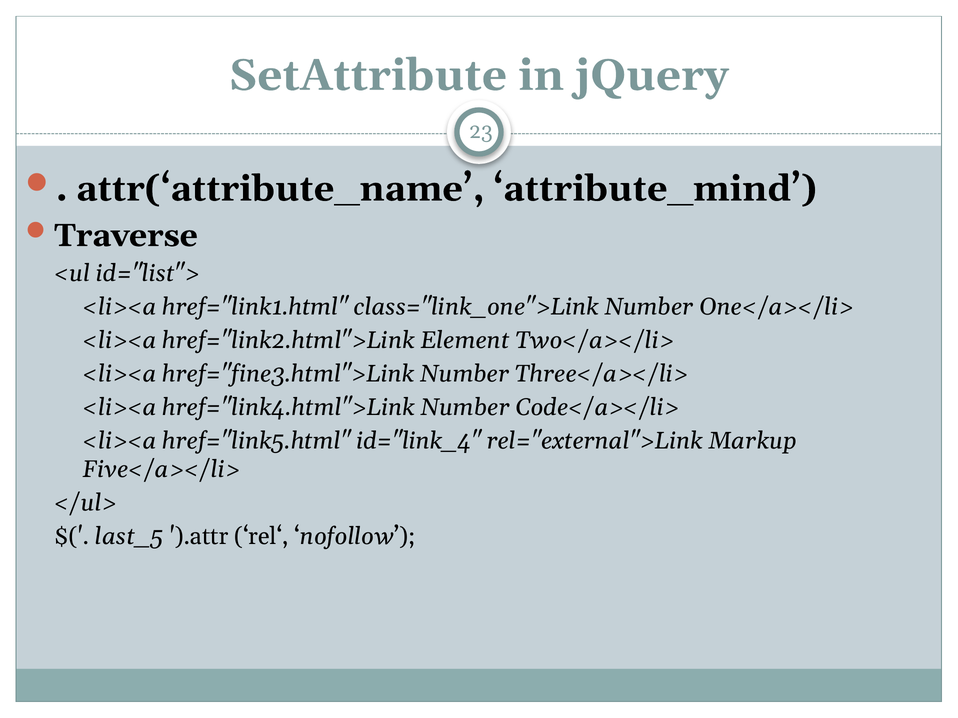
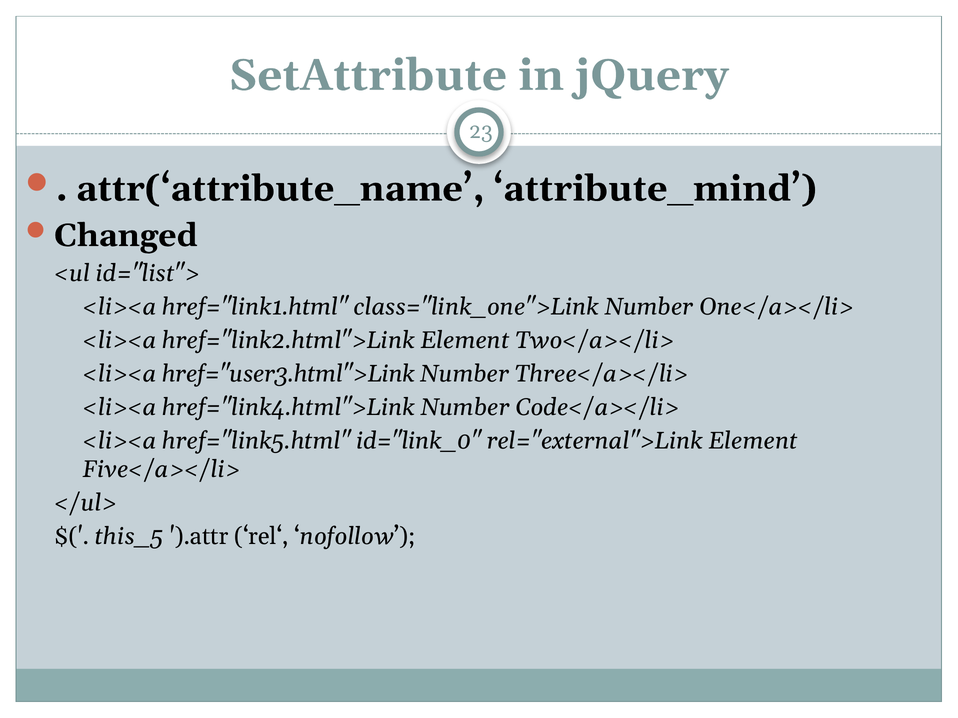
Traverse: Traverse -> Changed (126, 236)
href="fine3.html">Link: href="fine3.html">Link -> href="user3.html">Link (289, 374)
id="link_4: id="link_4 -> id="link_0 (419, 441)
rel="external">Link Markup: Markup -> Element (753, 441)
last_5: last_5 -> this_5 (129, 537)
